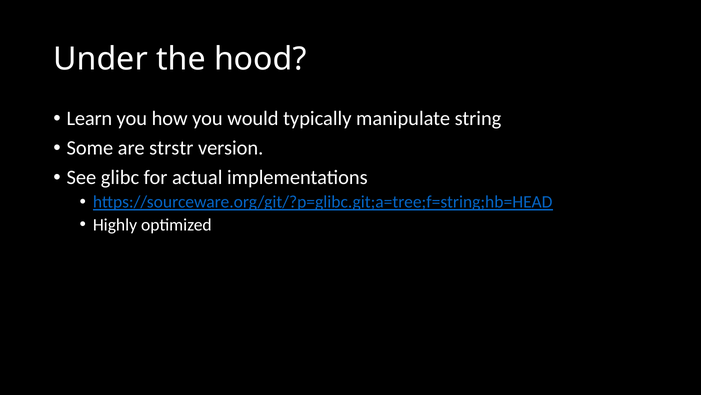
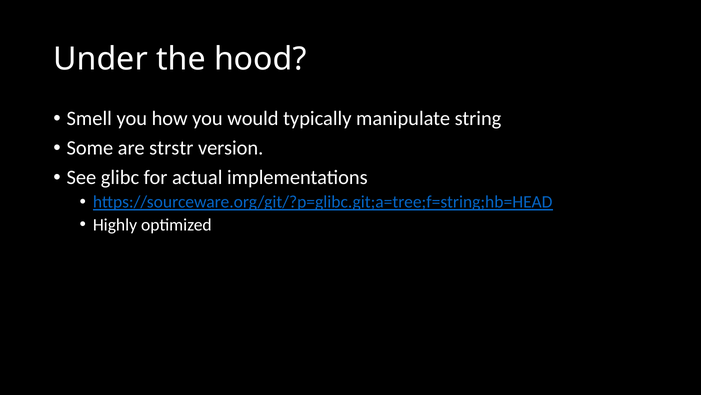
Learn: Learn -> Smell (89, 119)
